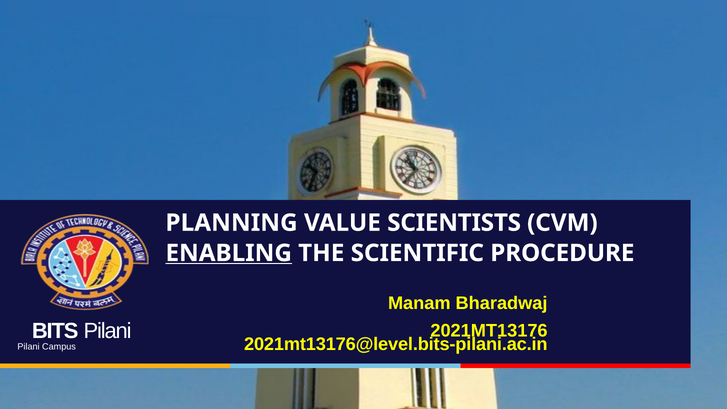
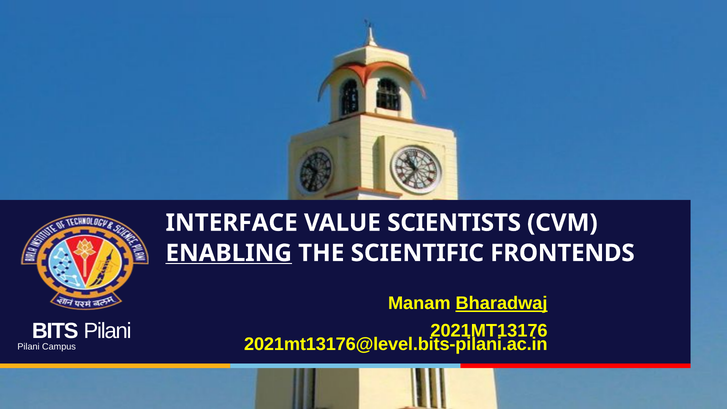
PLANNING: PLANNING -> INTERFACE (232, 223)
PROCEDURE: PROCEDURE -> FRONTENDS (562, 253)
Bharadwaj underline: none -> present (502, 303)
